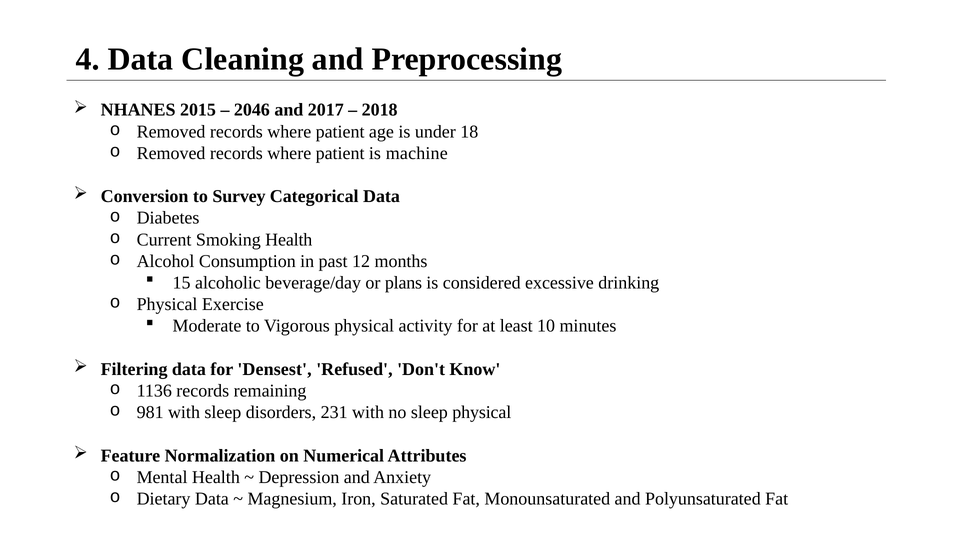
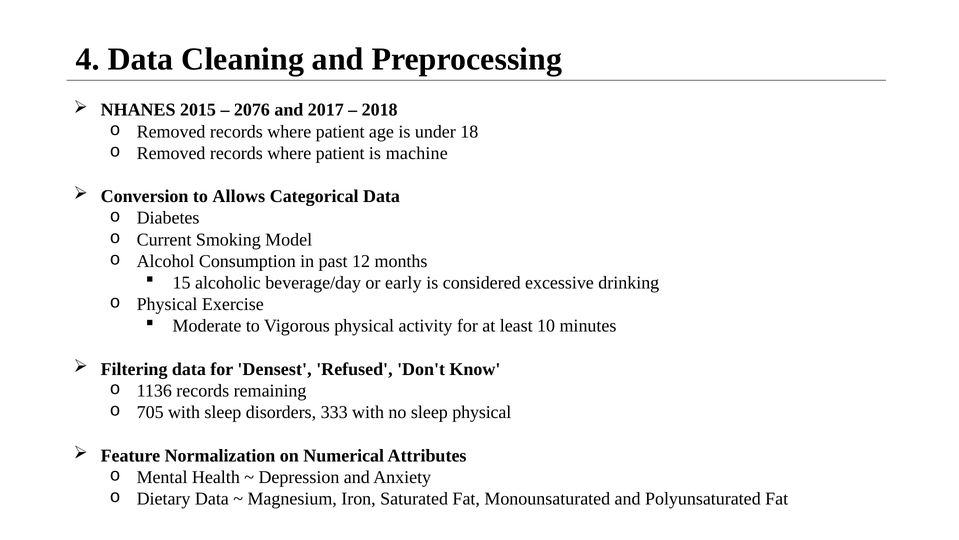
2046: 2046 -> 2076 (252, 110)
Survey: Survey -> Allows (239, 196)
Smoking Health: Health -> Model (289, 239)
plans: plans -> early (403, 283)
981: 981 -> 705 (150, 412)
231: 231 -> 333 (334, 412)
